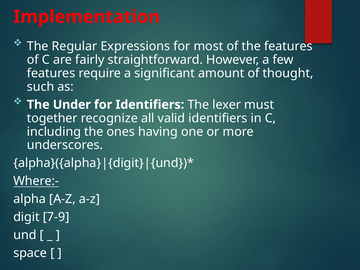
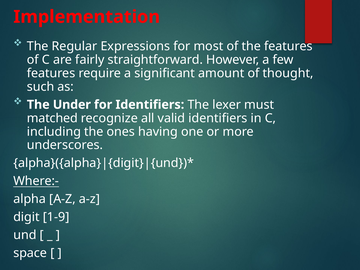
together: together -> matched (52, 118)
7-9: 7-9 -> 1-9 (56, 217)
